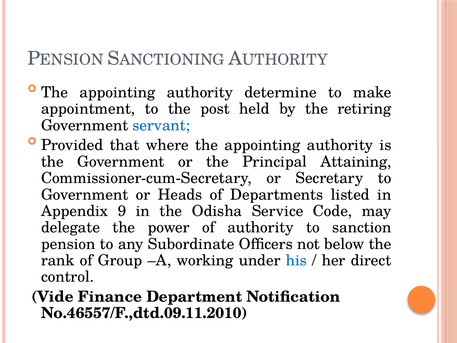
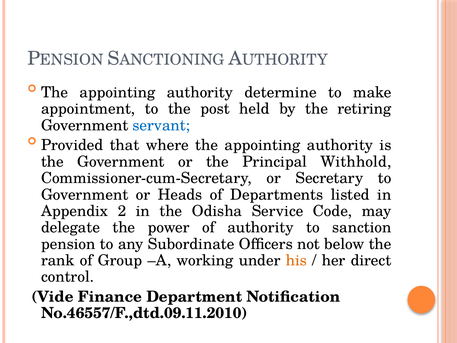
Attaining: Attaining -> Withhold (356, 162)
9: 9 -> 2 (122, 211)
his colour: blue -> orange (296, 260)
